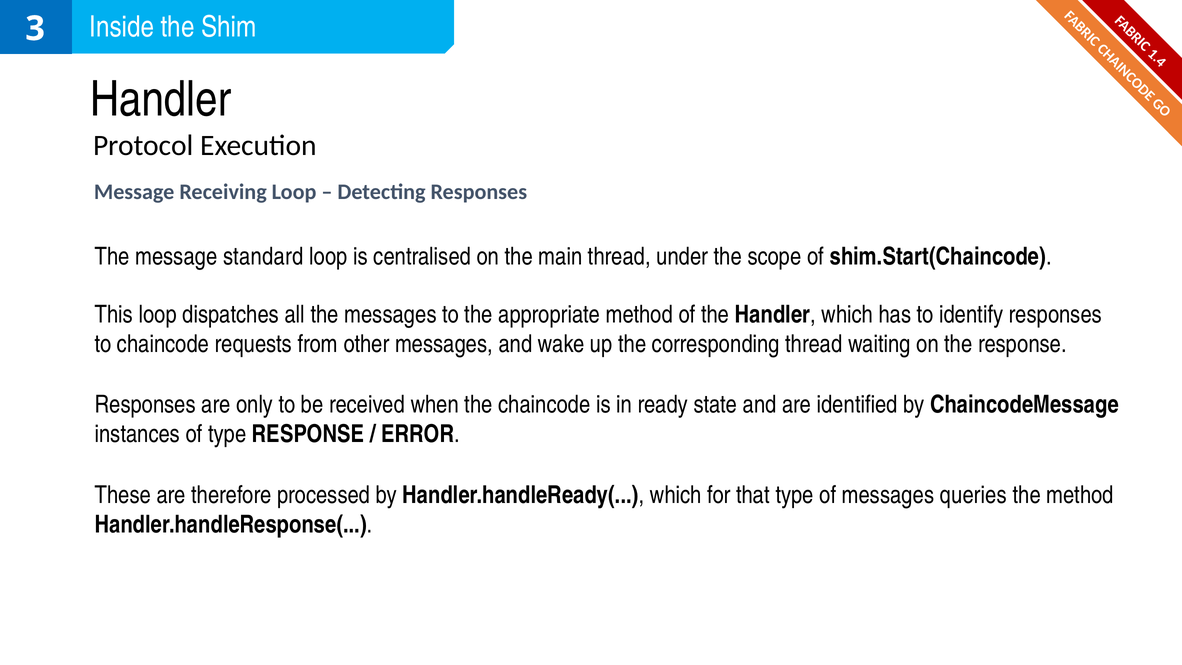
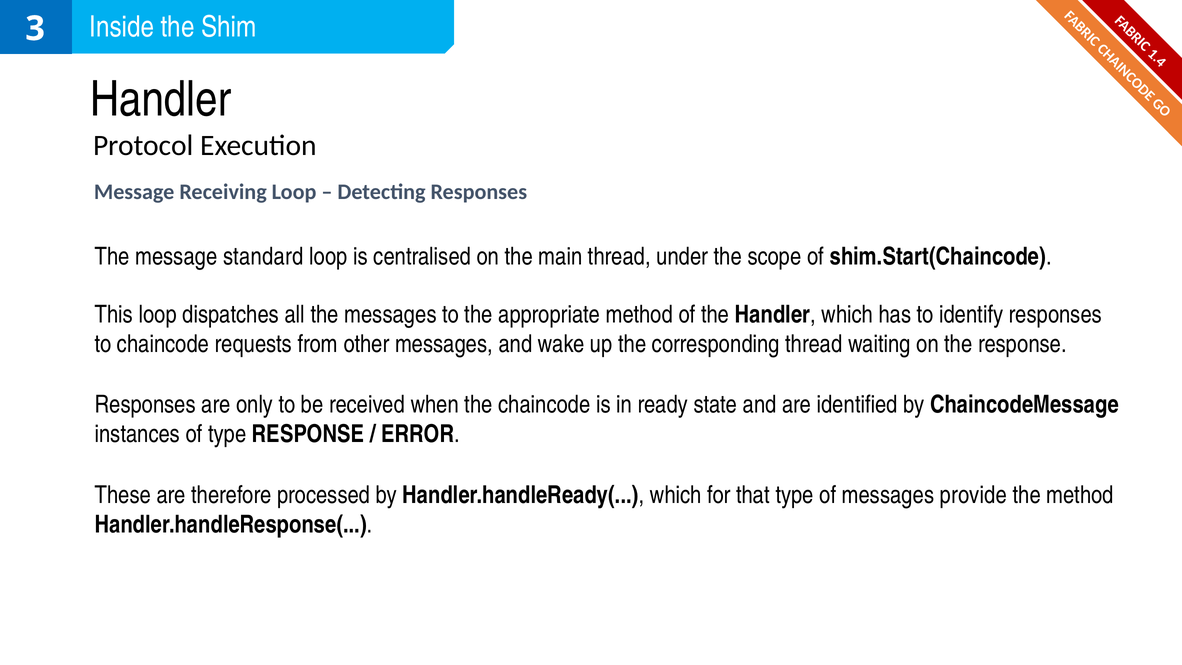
queries: queries -> provide (973, 495)
